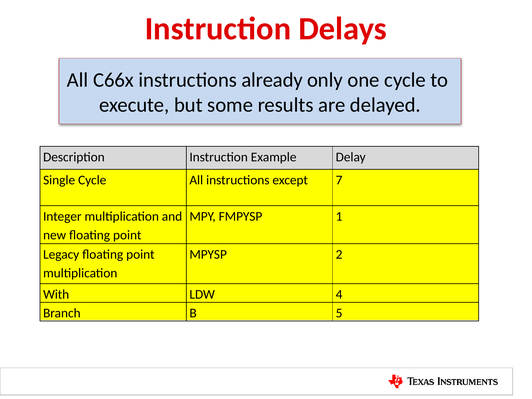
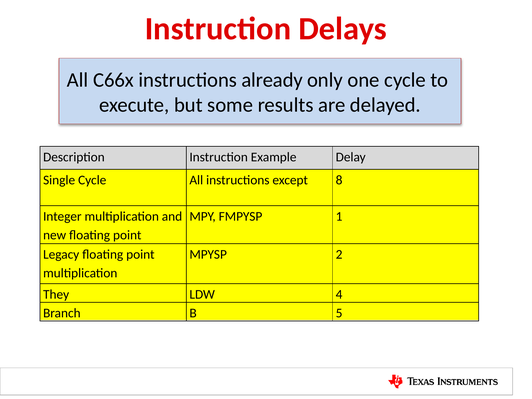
7: 7 -> 8 (339, 180)
With: With -> They (56, 294)
